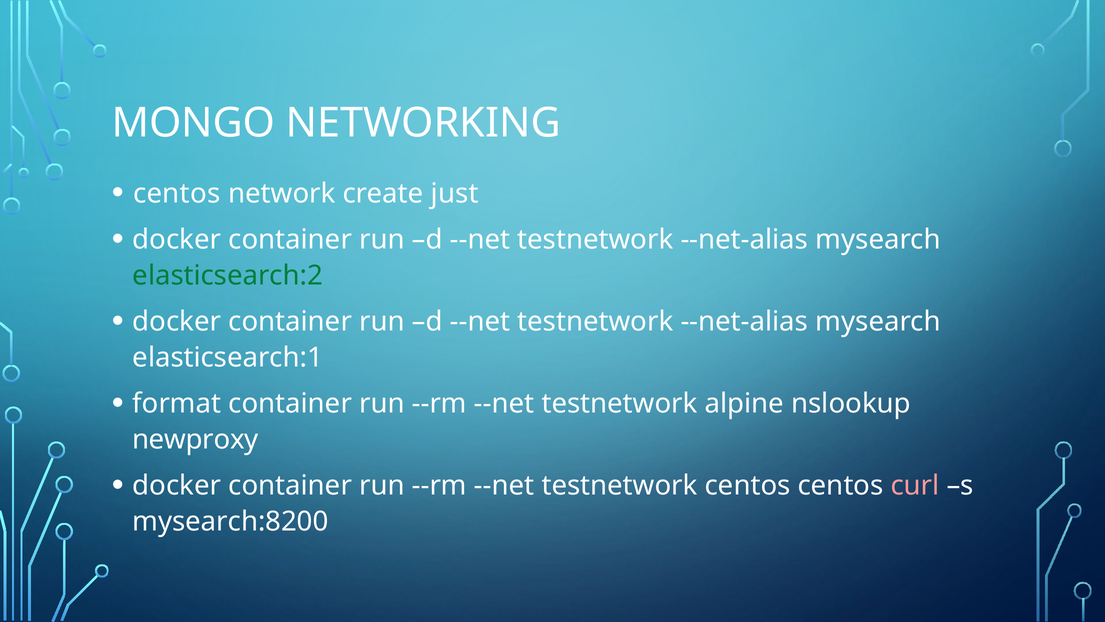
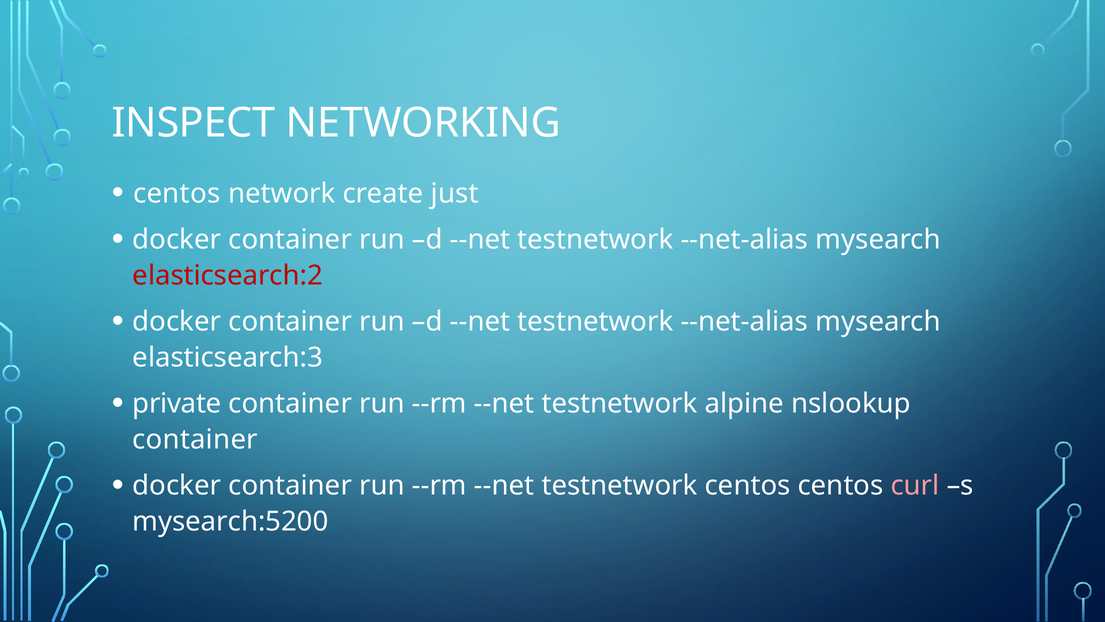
MONGO: MONGO -> INSPECT (193, 123)
elasticsearch:2 colour: green -> red (228, 275)
elasticsearch:1: elasticsearch:1 -> elasticsearch:3 (228, 357)
format: format -> private (177, 404)
newproxy: newproxy -> container (195, 439)
mysearch:8200: mysearch:8200 -> mysearch:5200 (230, 521)
